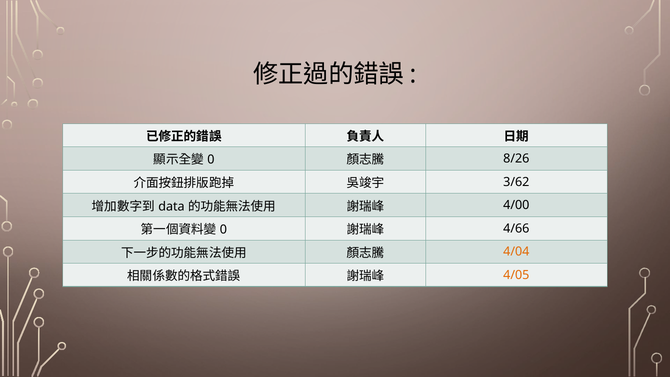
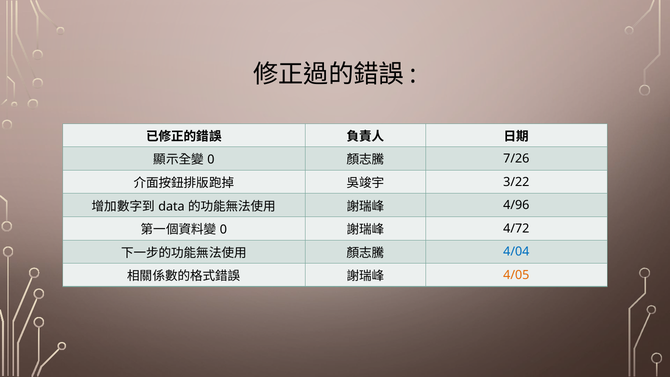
8/26: 8/26 -> 7/26 (516, 159)
3/62: 3/62 -> 3/22 (516, 182)
4/00: 4/00 -> 4/96 (516, 205)
4/66: 4/66 -> 4/72 (516, 228)
4/04 colour: orange -> blue (516, 252)
